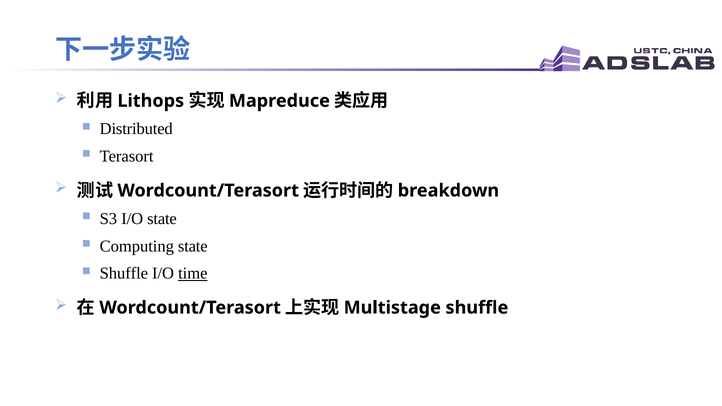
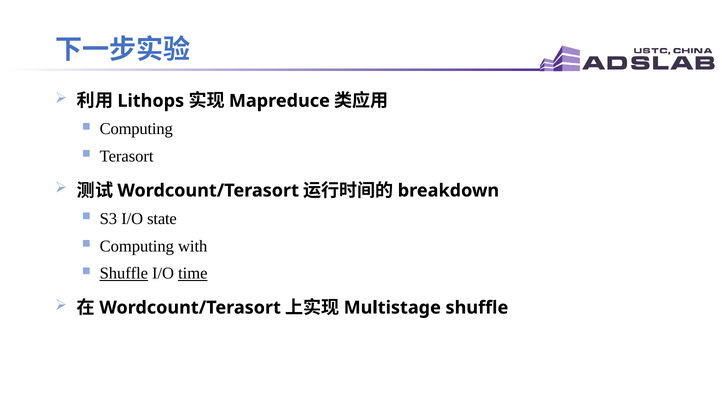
Distributed: Distributed -> Computing (136, 129)
Computing state: state -> with (193, 246)
Shuffle underline: none -> present (124, 274)
